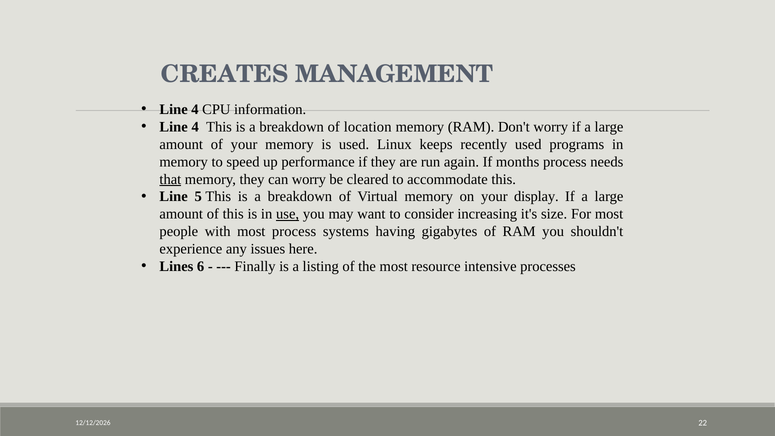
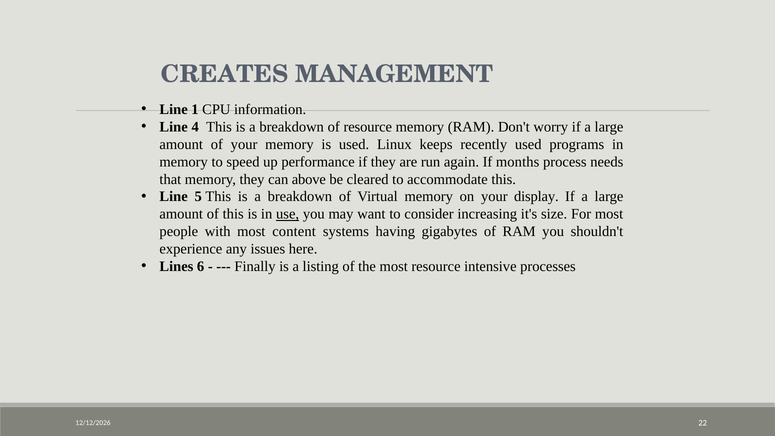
4: 4 -> 1 (195, 109)
of location: location -> resource (368, 127)
that underline: present -> none (170, 179)
can worry: worry -> above (309, 179)
most process: process -> content (294, 232)
